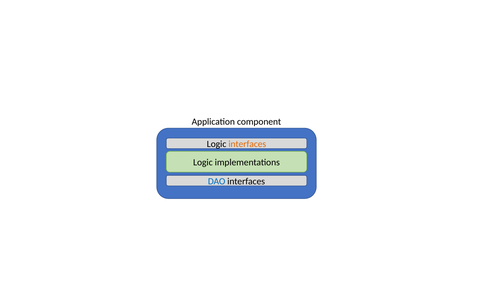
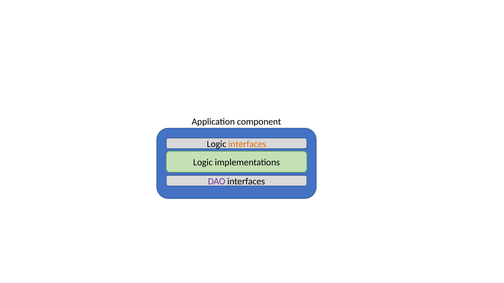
DAO colour: blue -> purple (217, 182)
